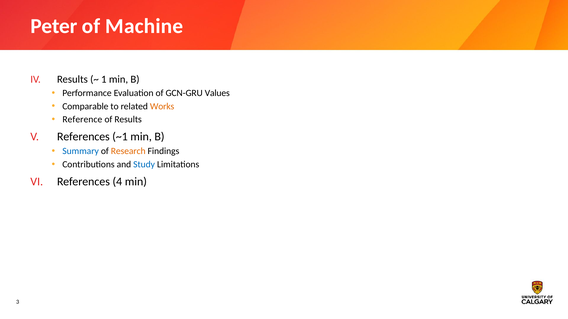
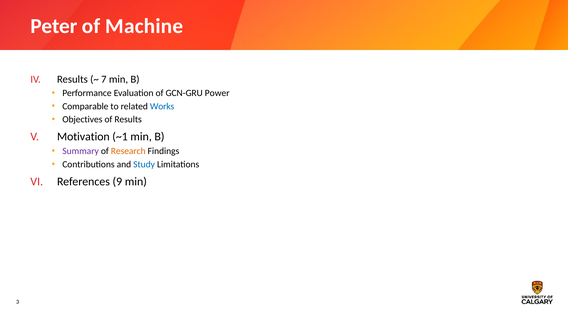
1: 1 -> 7 (104, 79)
Values: Values -> Power (217, 93)
Works colour: orange -> blue (162, 106)
Reference: Reference -> Objectives (82, 120)
References: References -> Motivation (83, 137)
Summary colour: blue -> purple (81, 151)
4: 4 -> 9 (117, 182)
